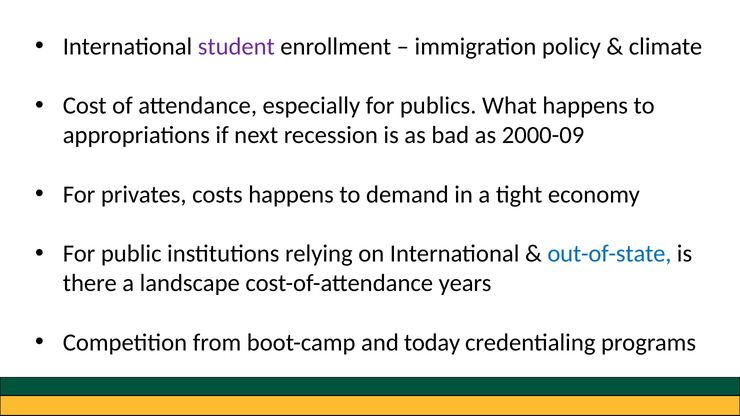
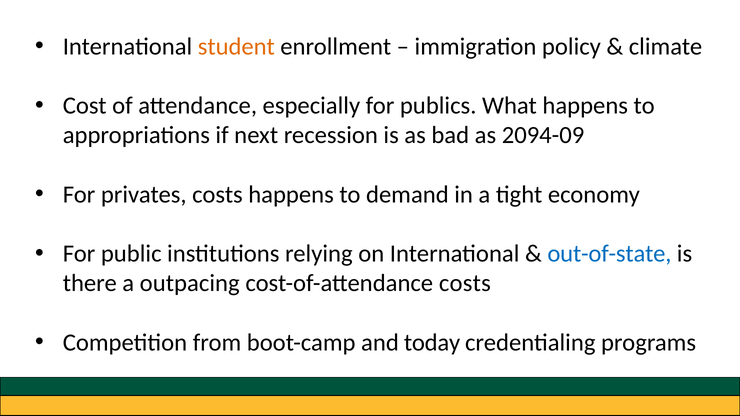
student colour: purple -> orange (236, 47)
2000-09: 2000-09 -> 2094-09 (543, 135)
landscape: landscape -> outpacing (190, 283)
cost-of-attendance years: years -> costs (465, 283)
